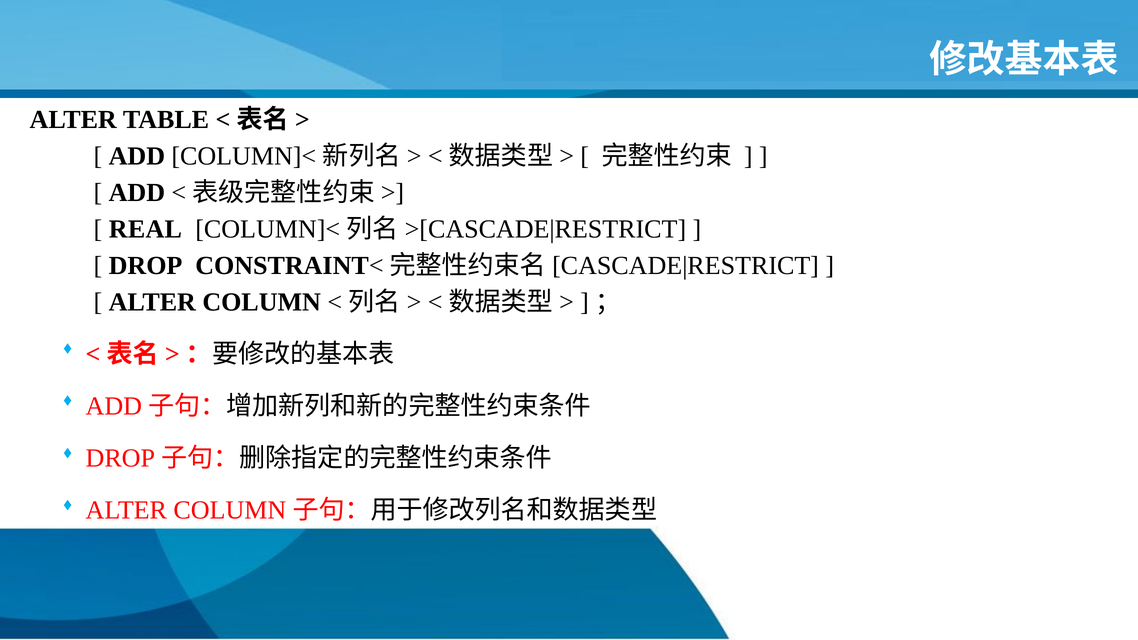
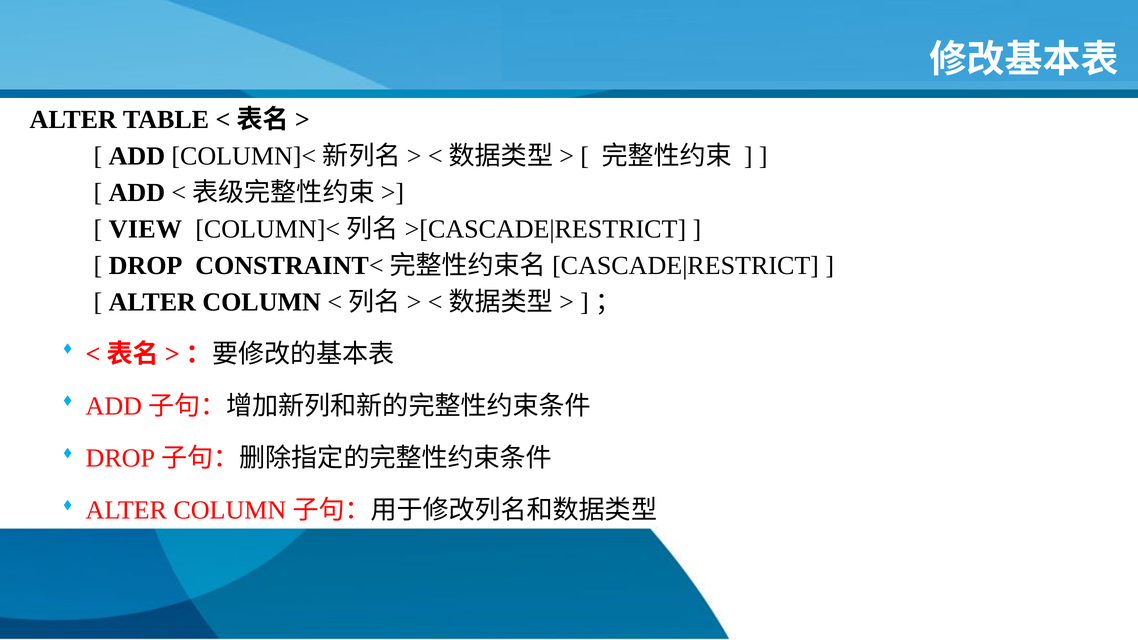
REAL: REAL -> VIEW (145, 229)
